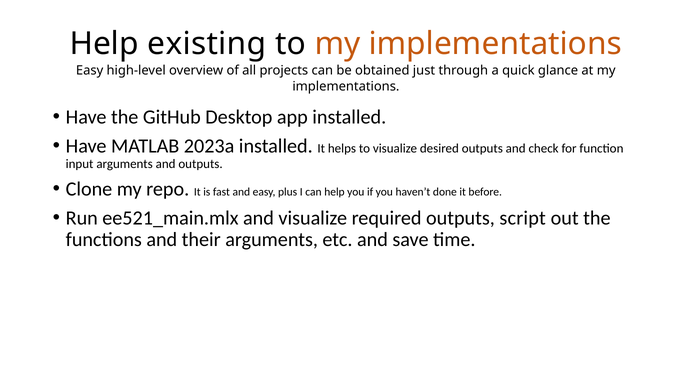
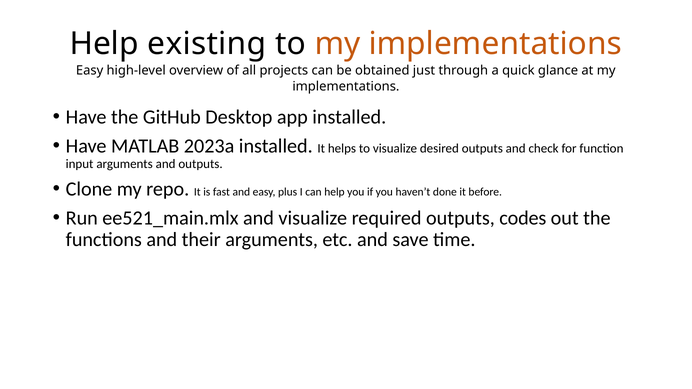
script: script -> codes (523, 218)
